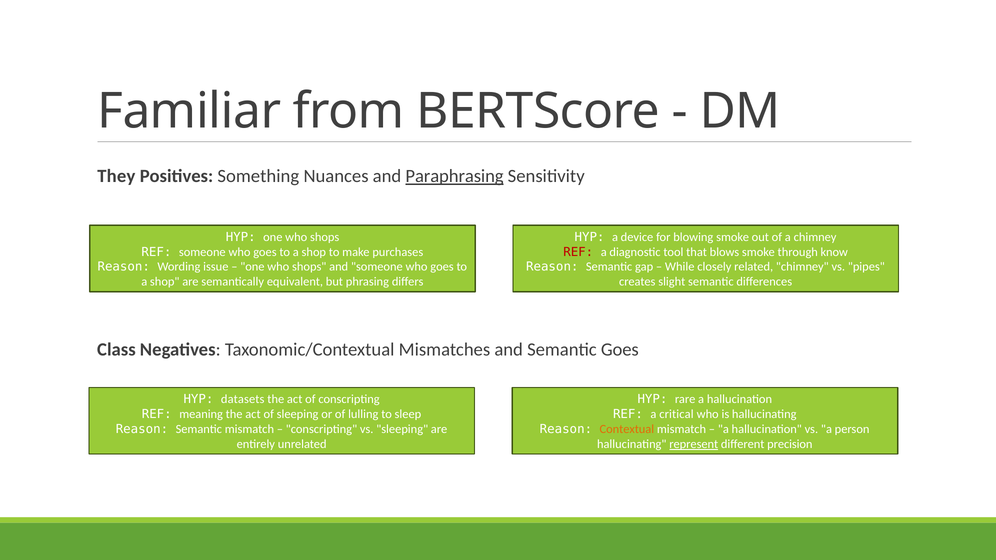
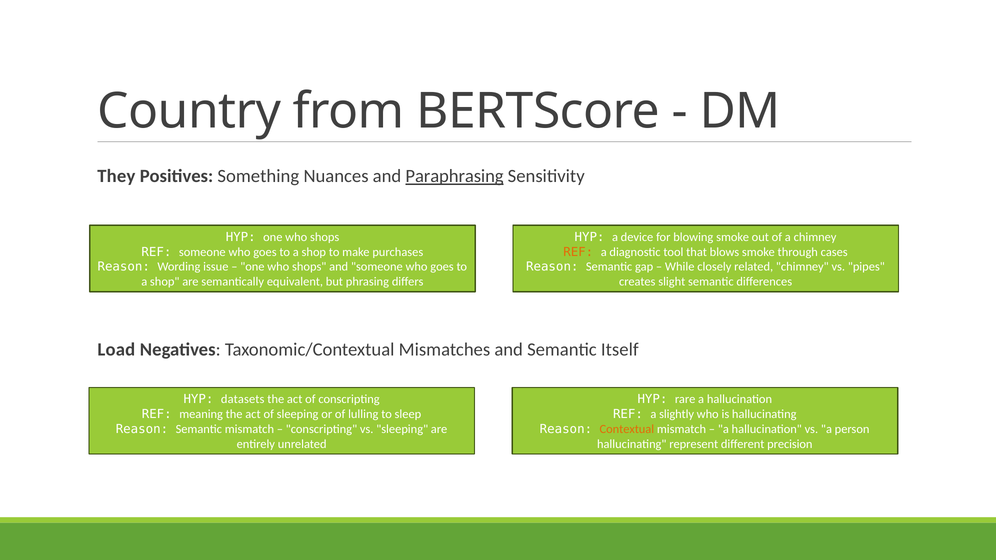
Familiar: Familiar -> Country (189, 112)
REF colour: red -> orange (578, 252)
through know: know -> cases (834, 252)
Class: Class -> Load (116, 350)
Semantic Goes: Goes -> Itself (620, 350)
critical: critical -> slightly (677, 414)
represent underline: present -> none (694, 444)
